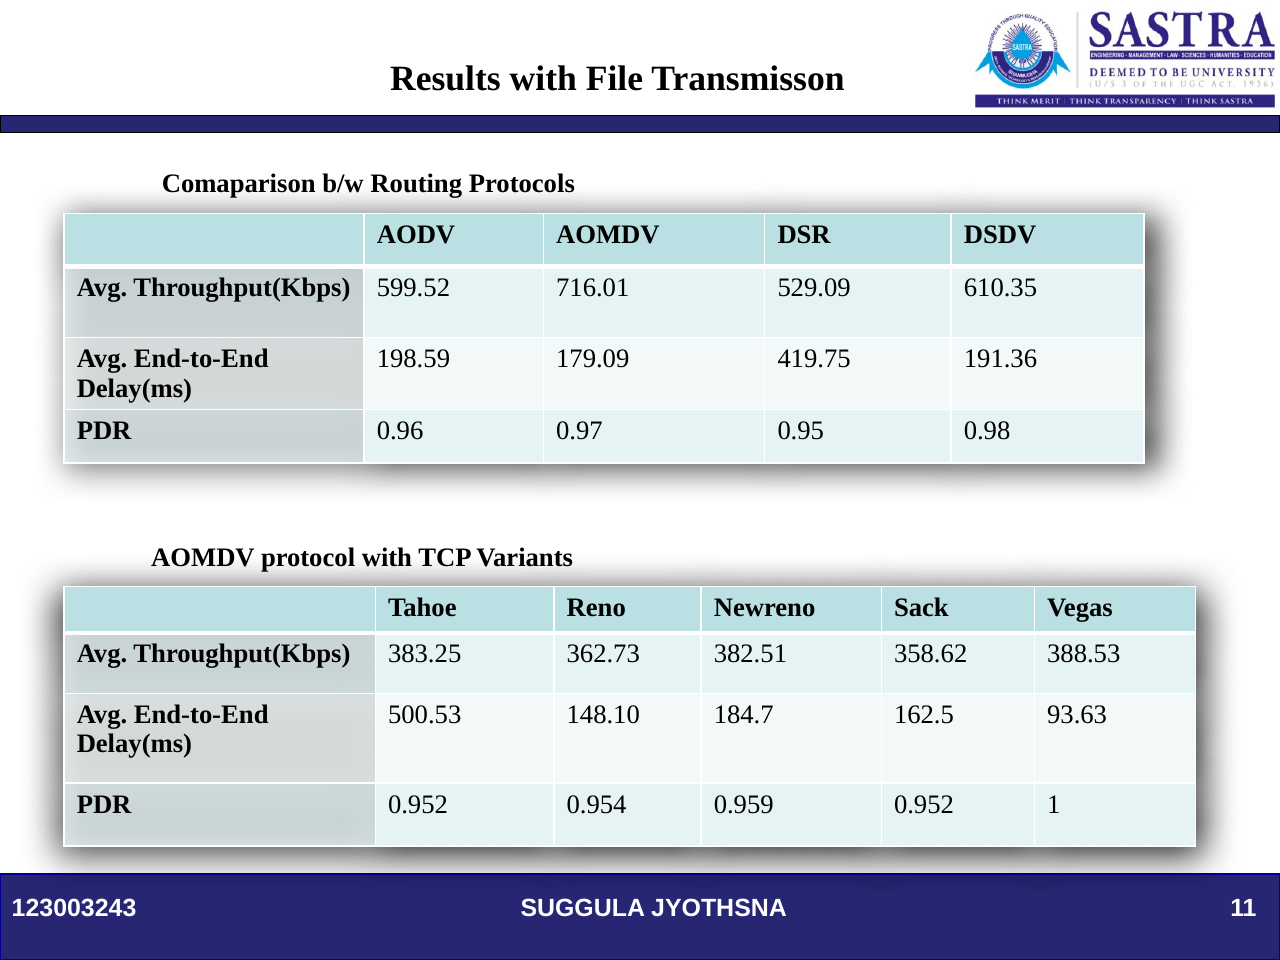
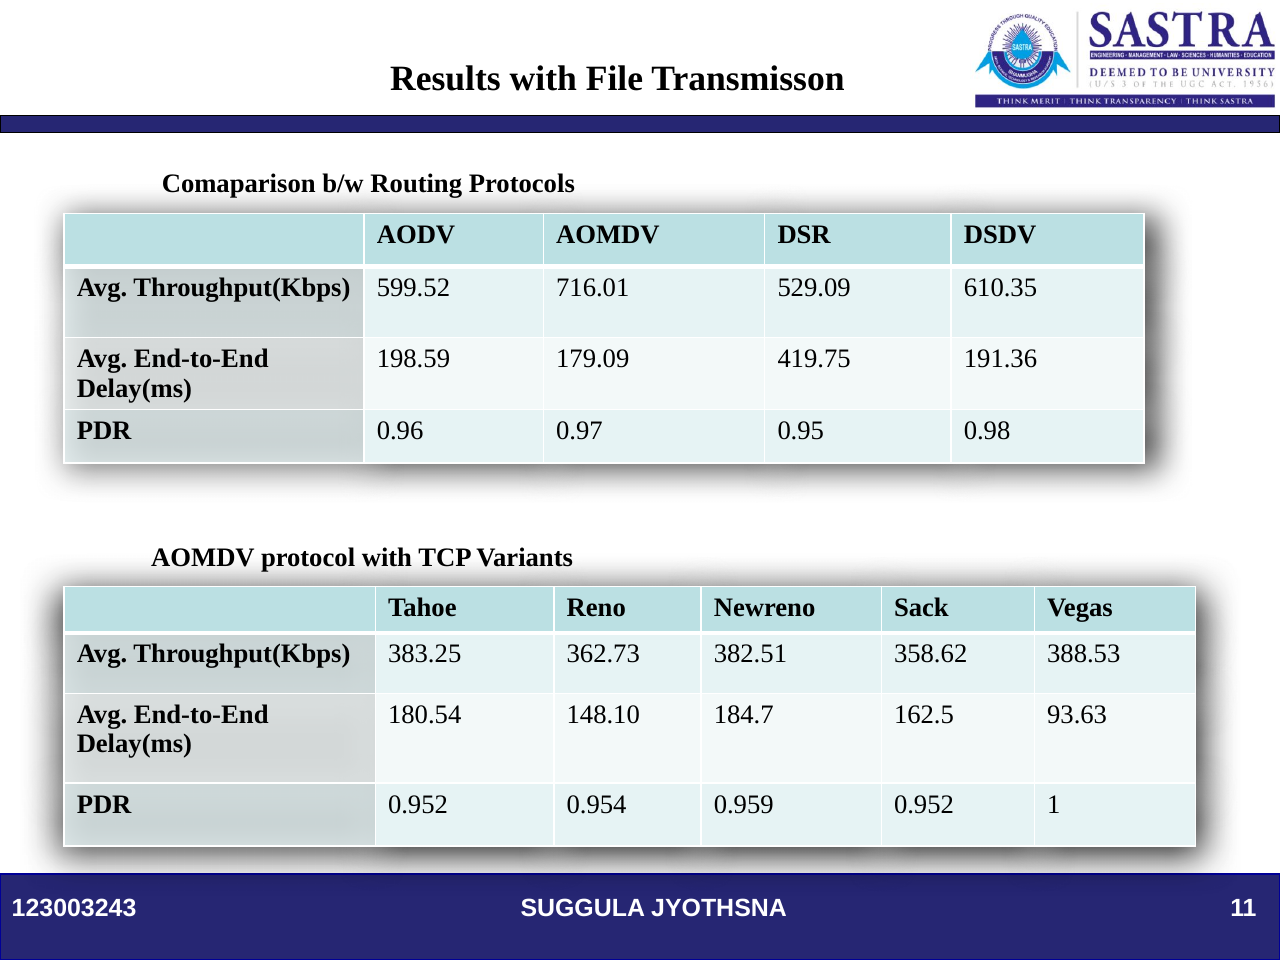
500.53: 500.53 -> 180.54 (425, 715)
